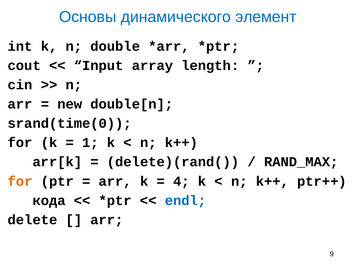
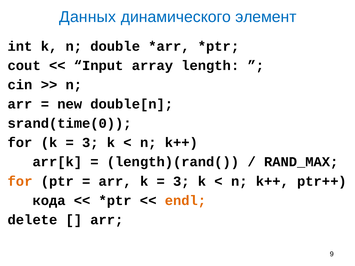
Основы: Основы -> Данных (88, 17)
1: 1 -> 3 (90, 143)
delete)(rand(: delete)(rand( -> length)(rand( (173, 162)
4: 4 -> 3 (181, 181)
endl colour: blue -> orange (186, 201)
